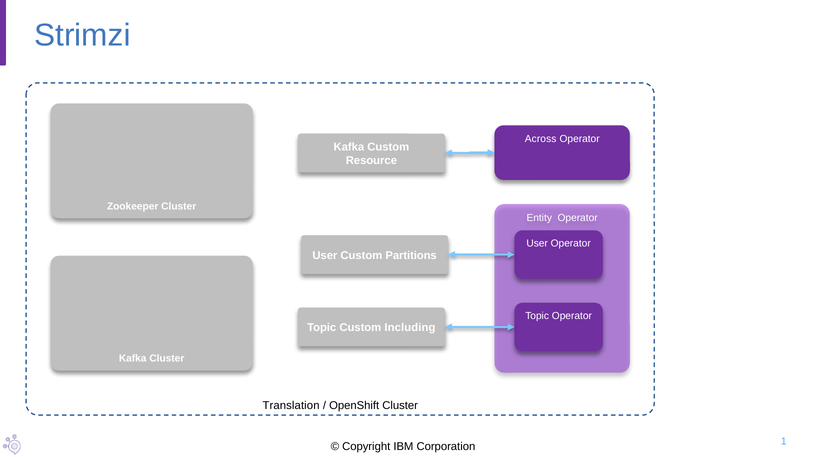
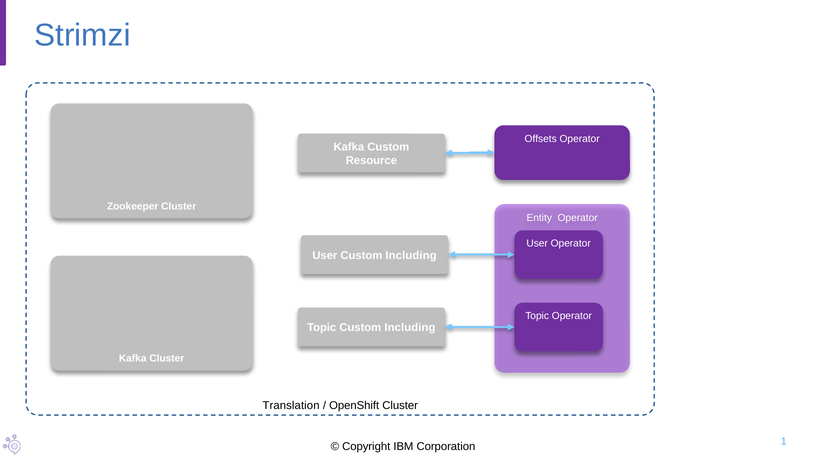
Across: Across -> Offsets (541, 139)
User Custom Partitions: Partitions -> Including (411, 256)
